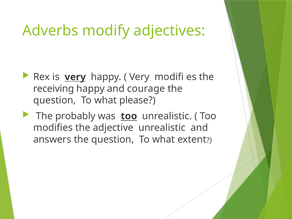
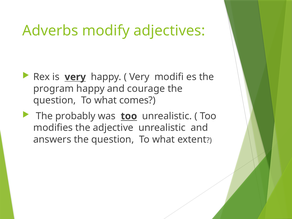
receiving: receiving -> program (54, 89)
please: please -> comes (137, 100)
